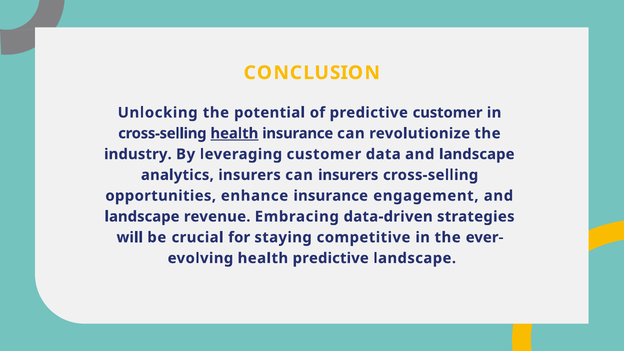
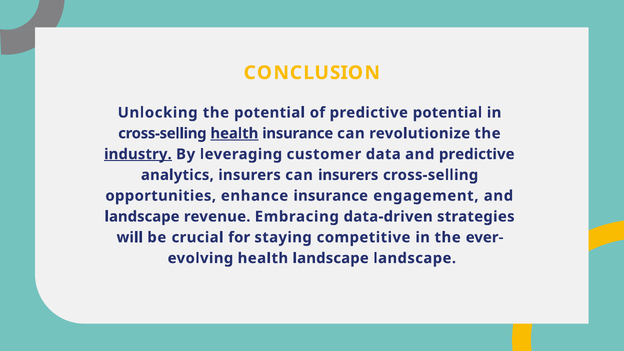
predictive customer: customer -> potential (447, 113)
industry underline: none -> present (138, 154)
data and landscape: landscape -> predictive (477, 154)
health predictive: predictive -> landscape (331, 258)
